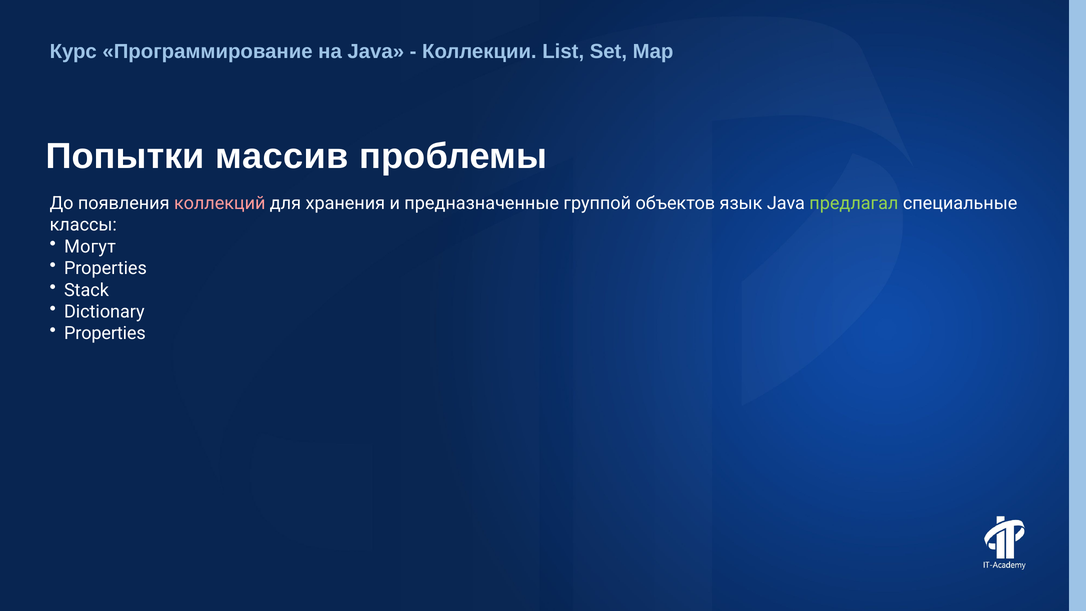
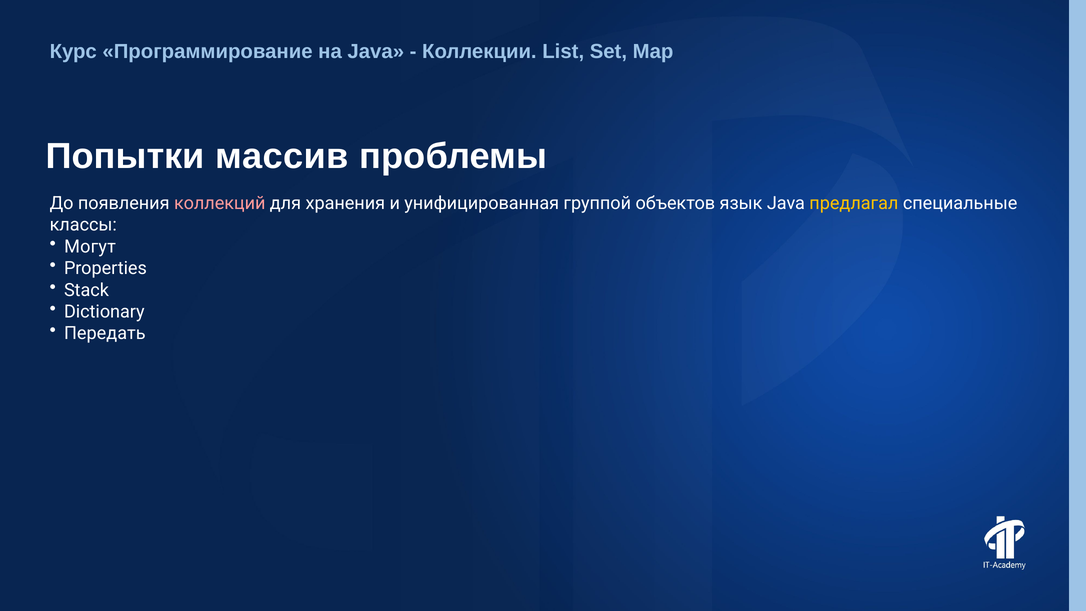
предназначенные: предназначенные -> унифицированная (482, 203)
предлагал colour: light green -> yellow (854, 203)
Properties: Properties -> Передать (105, 333)
